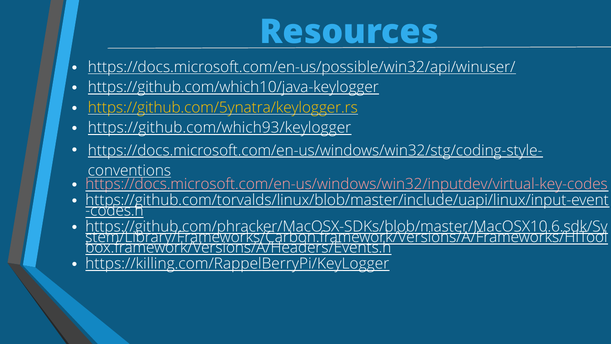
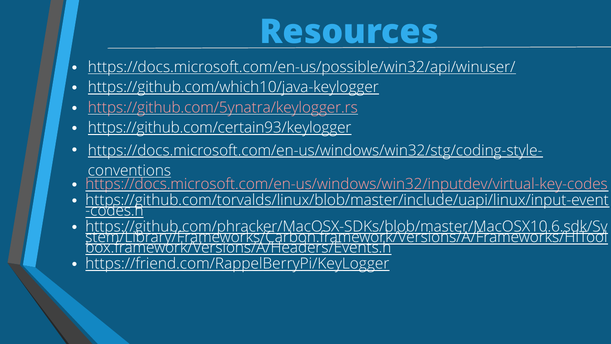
https://github.com/5ynatra/keylogger.rs colour: yellow -> pink (223, 107)
https://github.com/which93/keylogger: https://github.com/which93/keylogger -> https://github.com/certain93/keylogger (220, 128)
https://killing.com/RappelBerryPi/KeyLogger: https://killing.com/RappelBerryPi/KeyLogger -> https://friend.com/RappelBerryPi/KeyLogger (237, 264)
